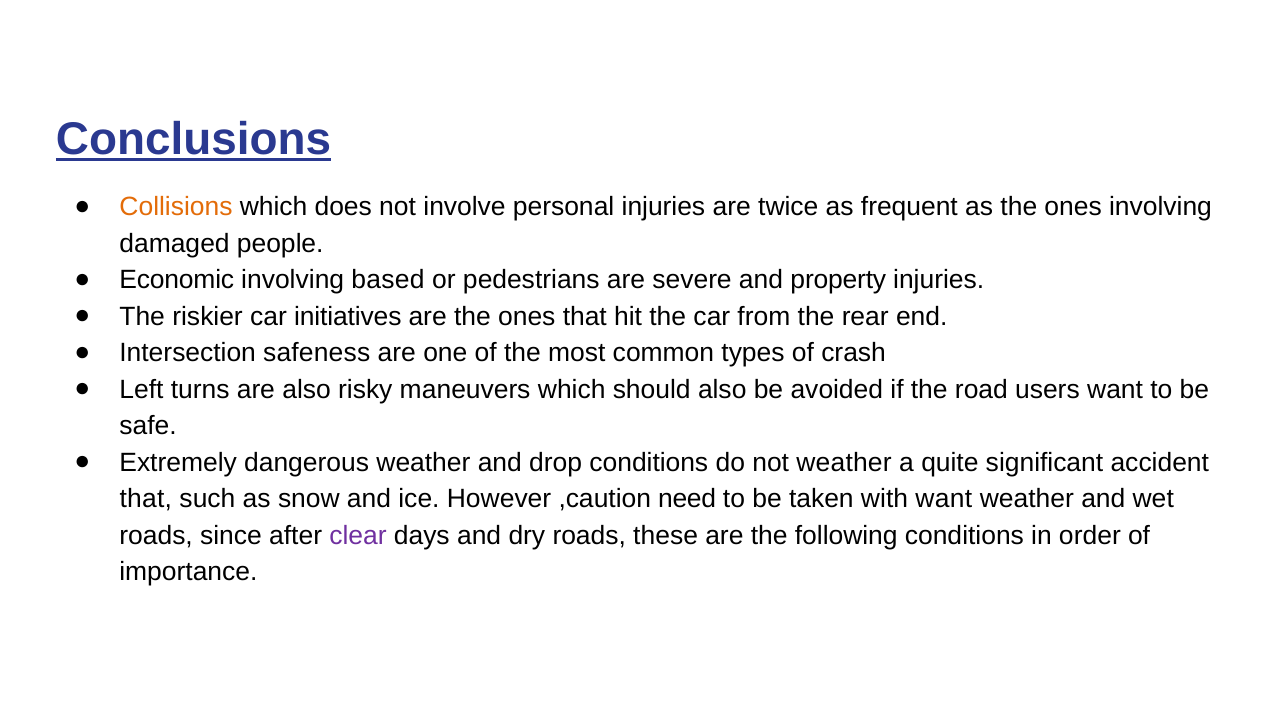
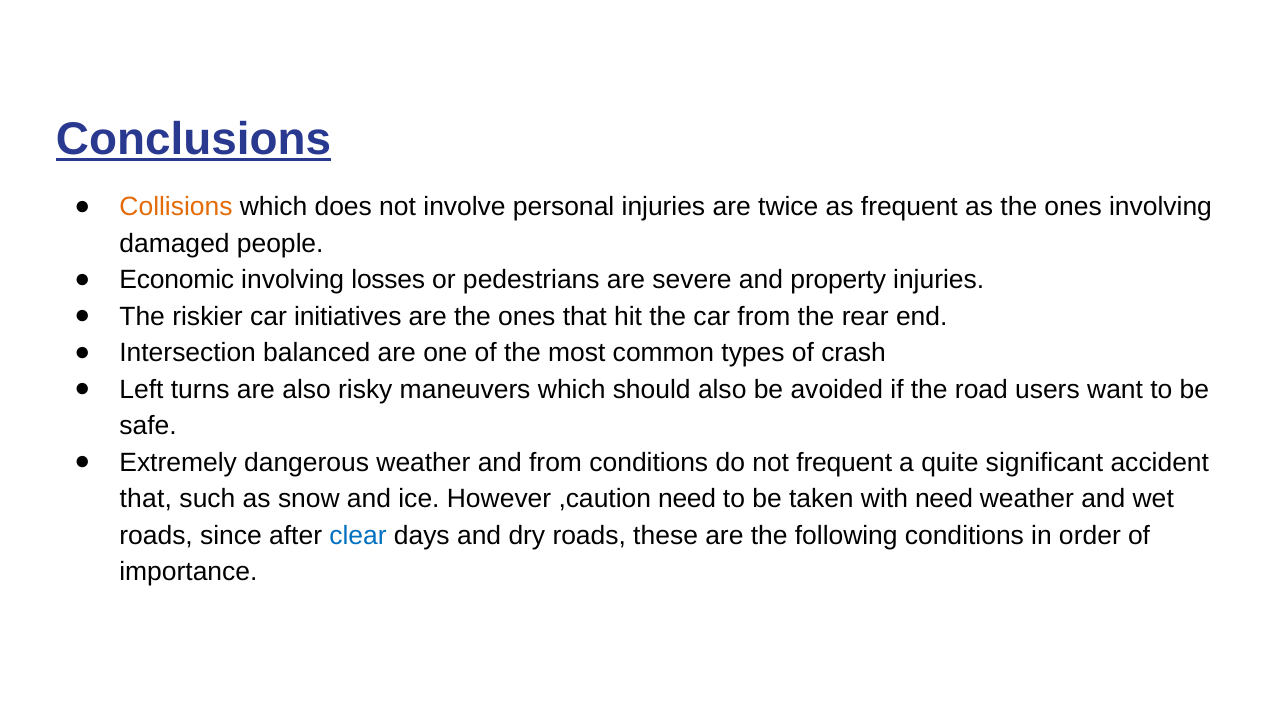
based: based -> losses (388, 280)
safeness: safeness -> balanced (317, 353)
and drop: drop -> from (556, 463)
not weather: weather -> frequent (844, 463)
with want: want -> need (944, 499)
clear colour: purple -> blue (358, 536)
